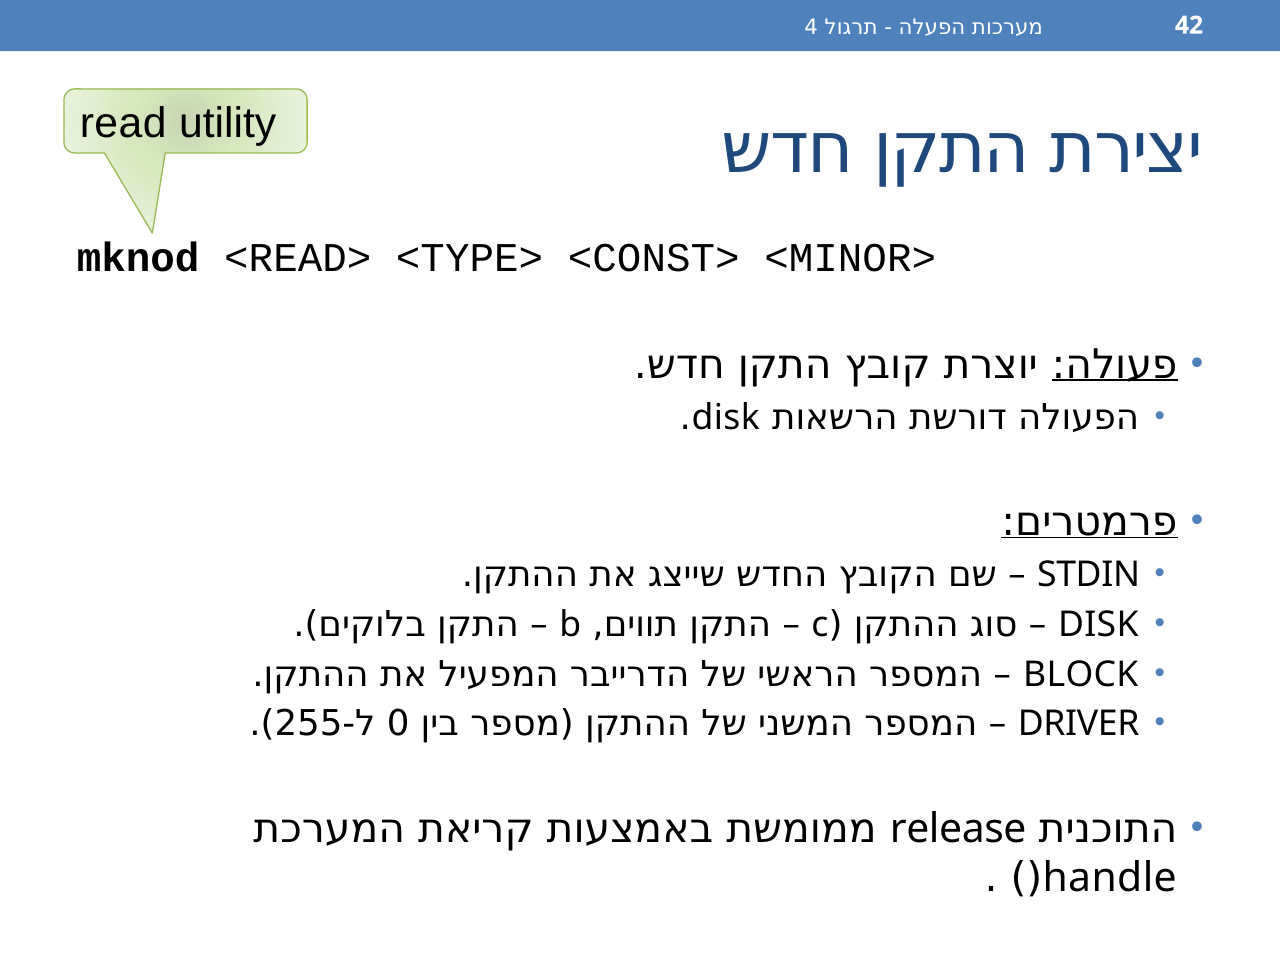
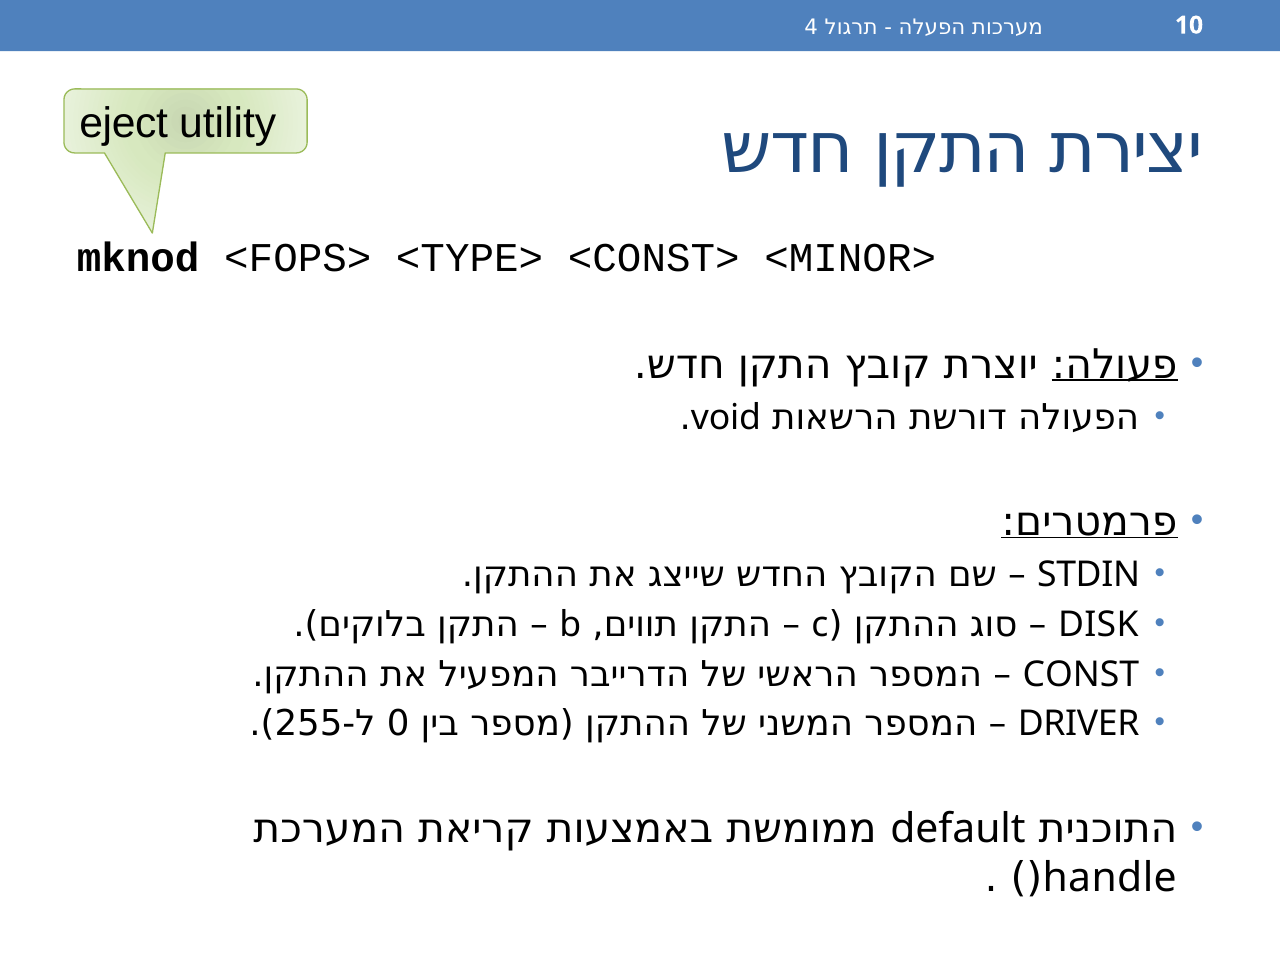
42: 42 -> 10 (1189, 25)
read: read -> eject (124, 124)
<READ>: <READ> -> <FOPS> (298, 258)
disk: disk -> void (726, 418)
BLOCK: BLOCK -> CONST (1081, 674)
release: release -> default (958, 829)
